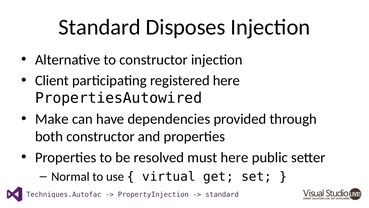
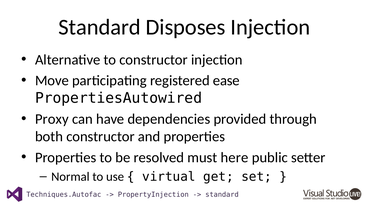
Client: Client -> Move (52, 80)
registered here: here -> ease (226, 80)
Make: Make -> Proxy (52, 119)
